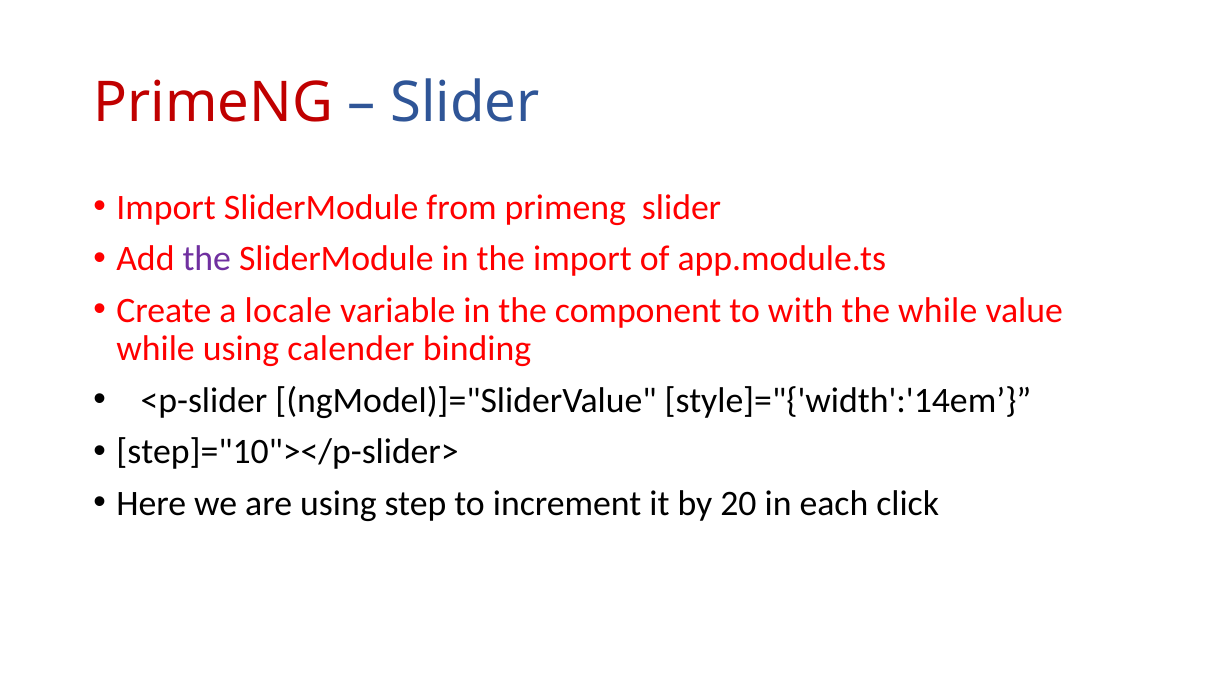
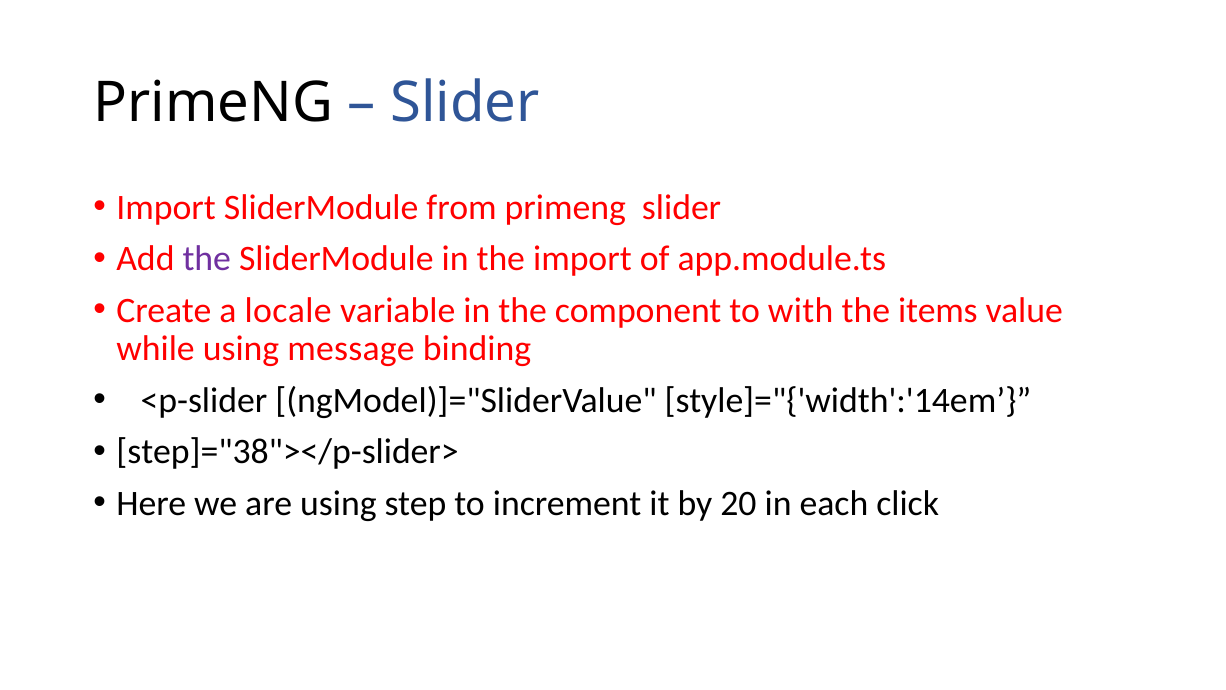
PrimeNG colour: red -> black (213, 103)
the while: while -> items (938, 310)
calender: calender -> message (351, 349)
step]="10"></p-slider>: step]="10"></p-slider> -> step]="38"></p-slider> (288, 452)
